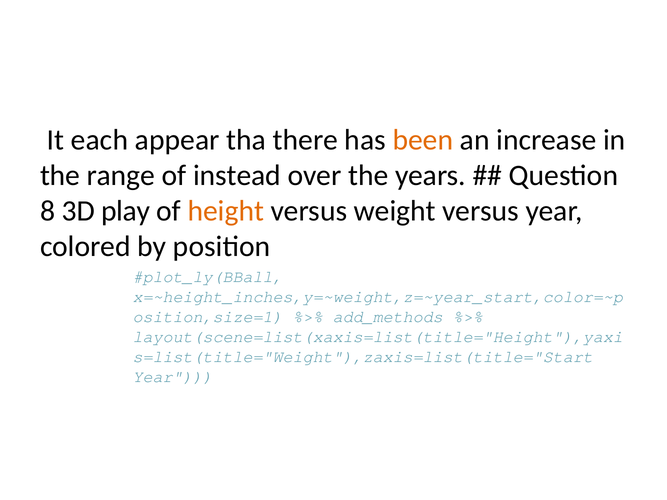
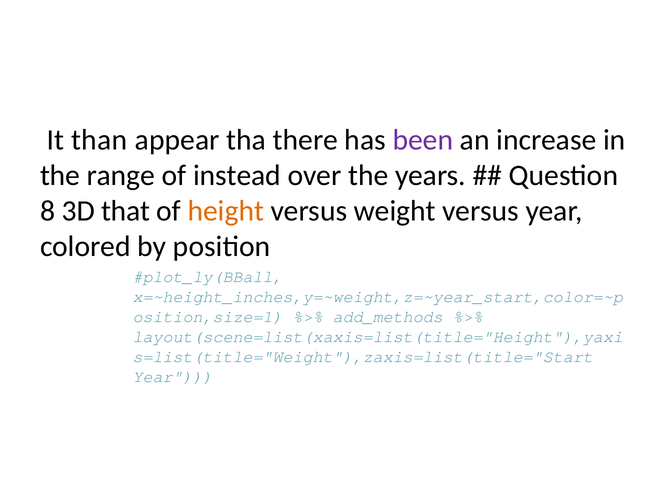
each: each -> than (99, 140)
been colour: orange -> purple (423, 140)
play: play -> that (126, 211)
